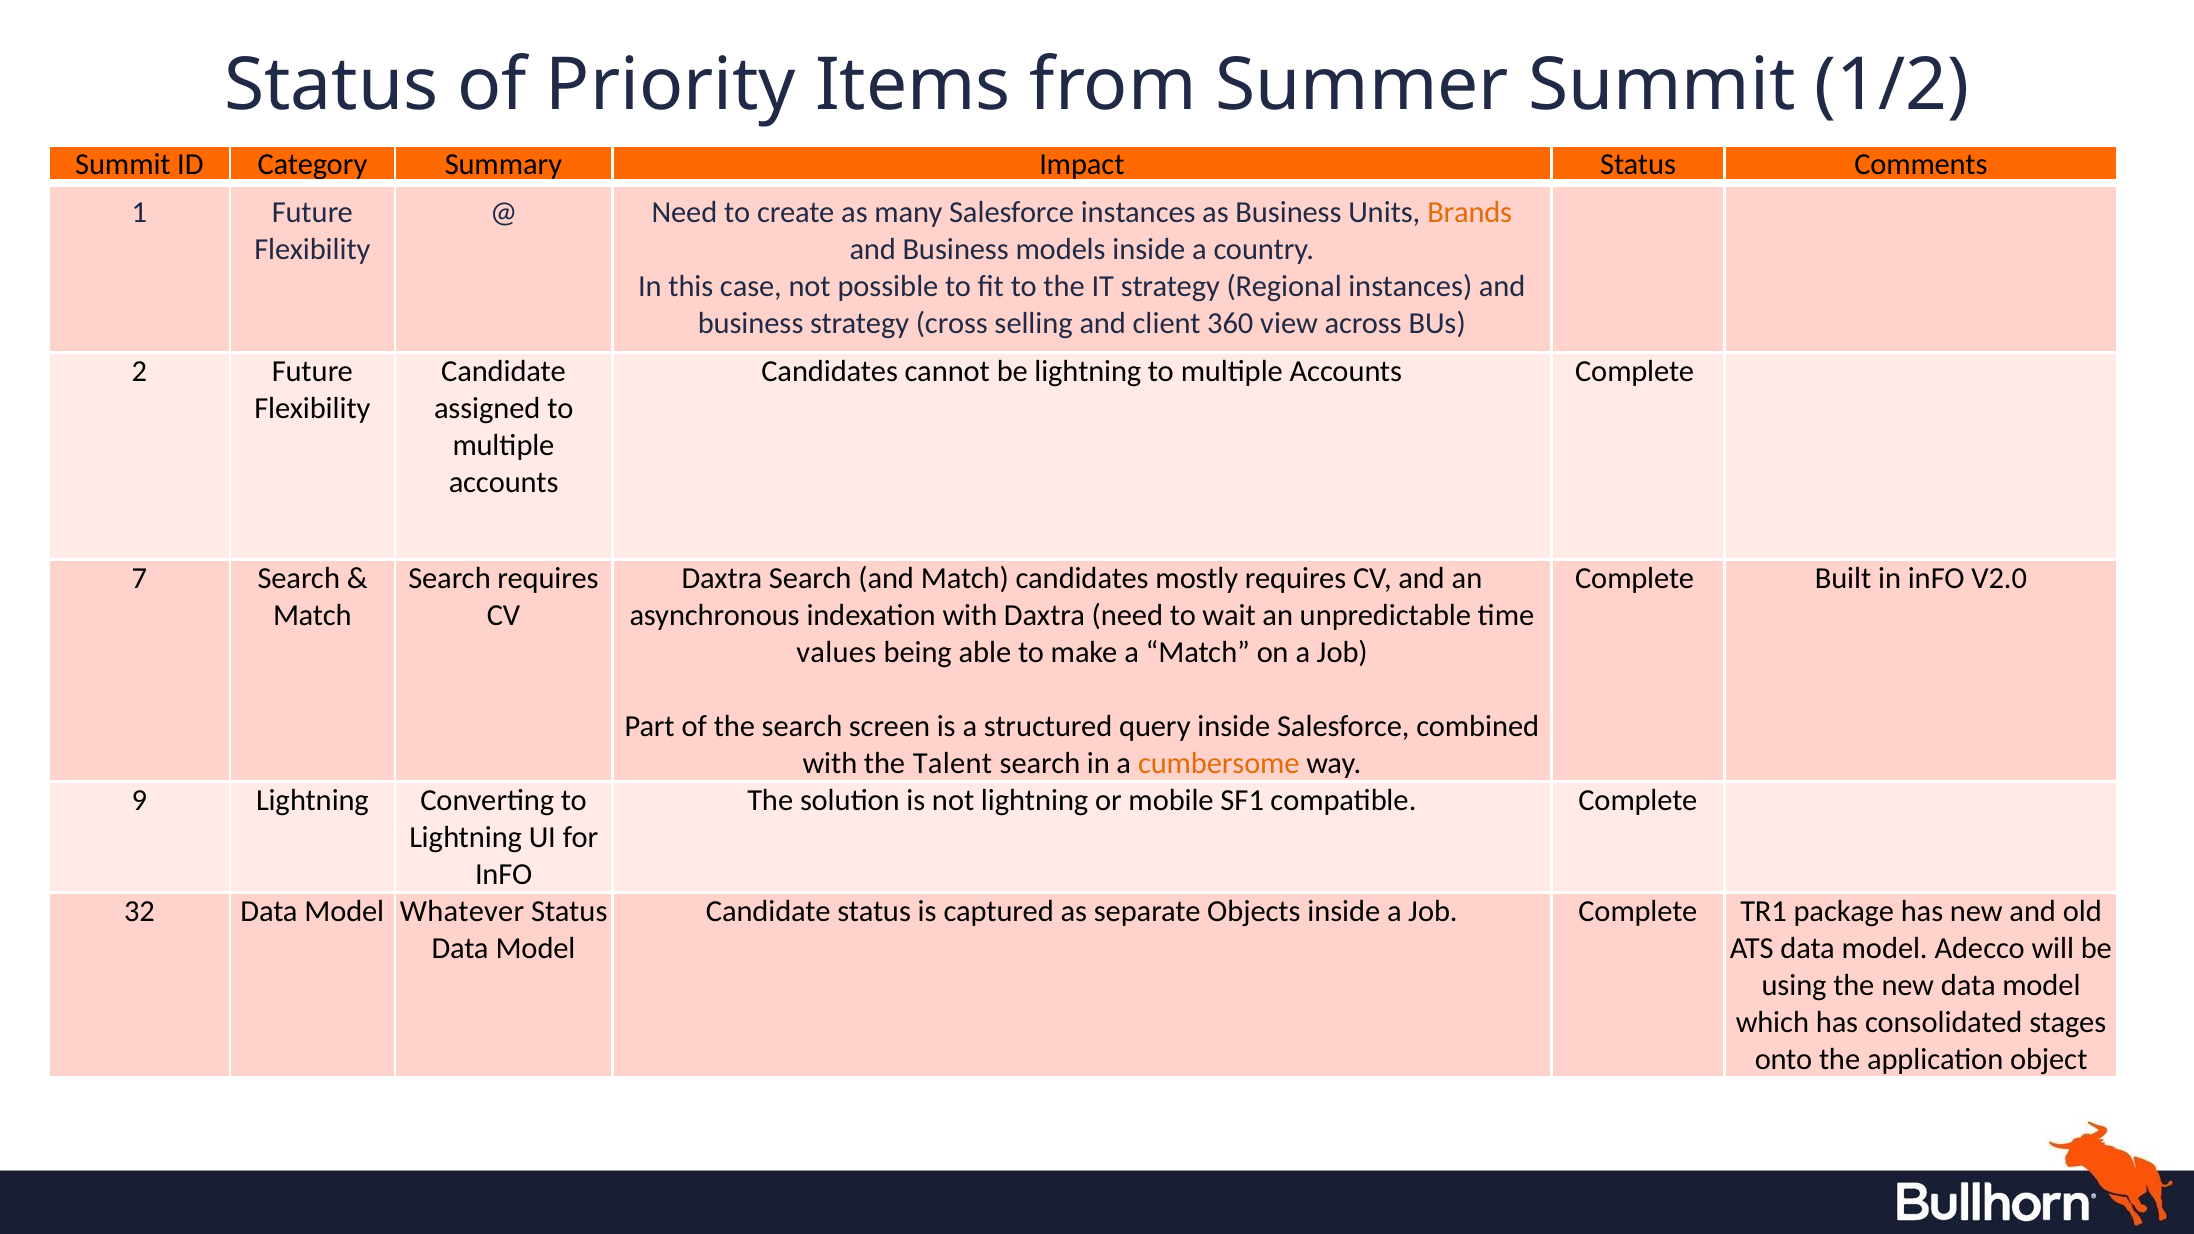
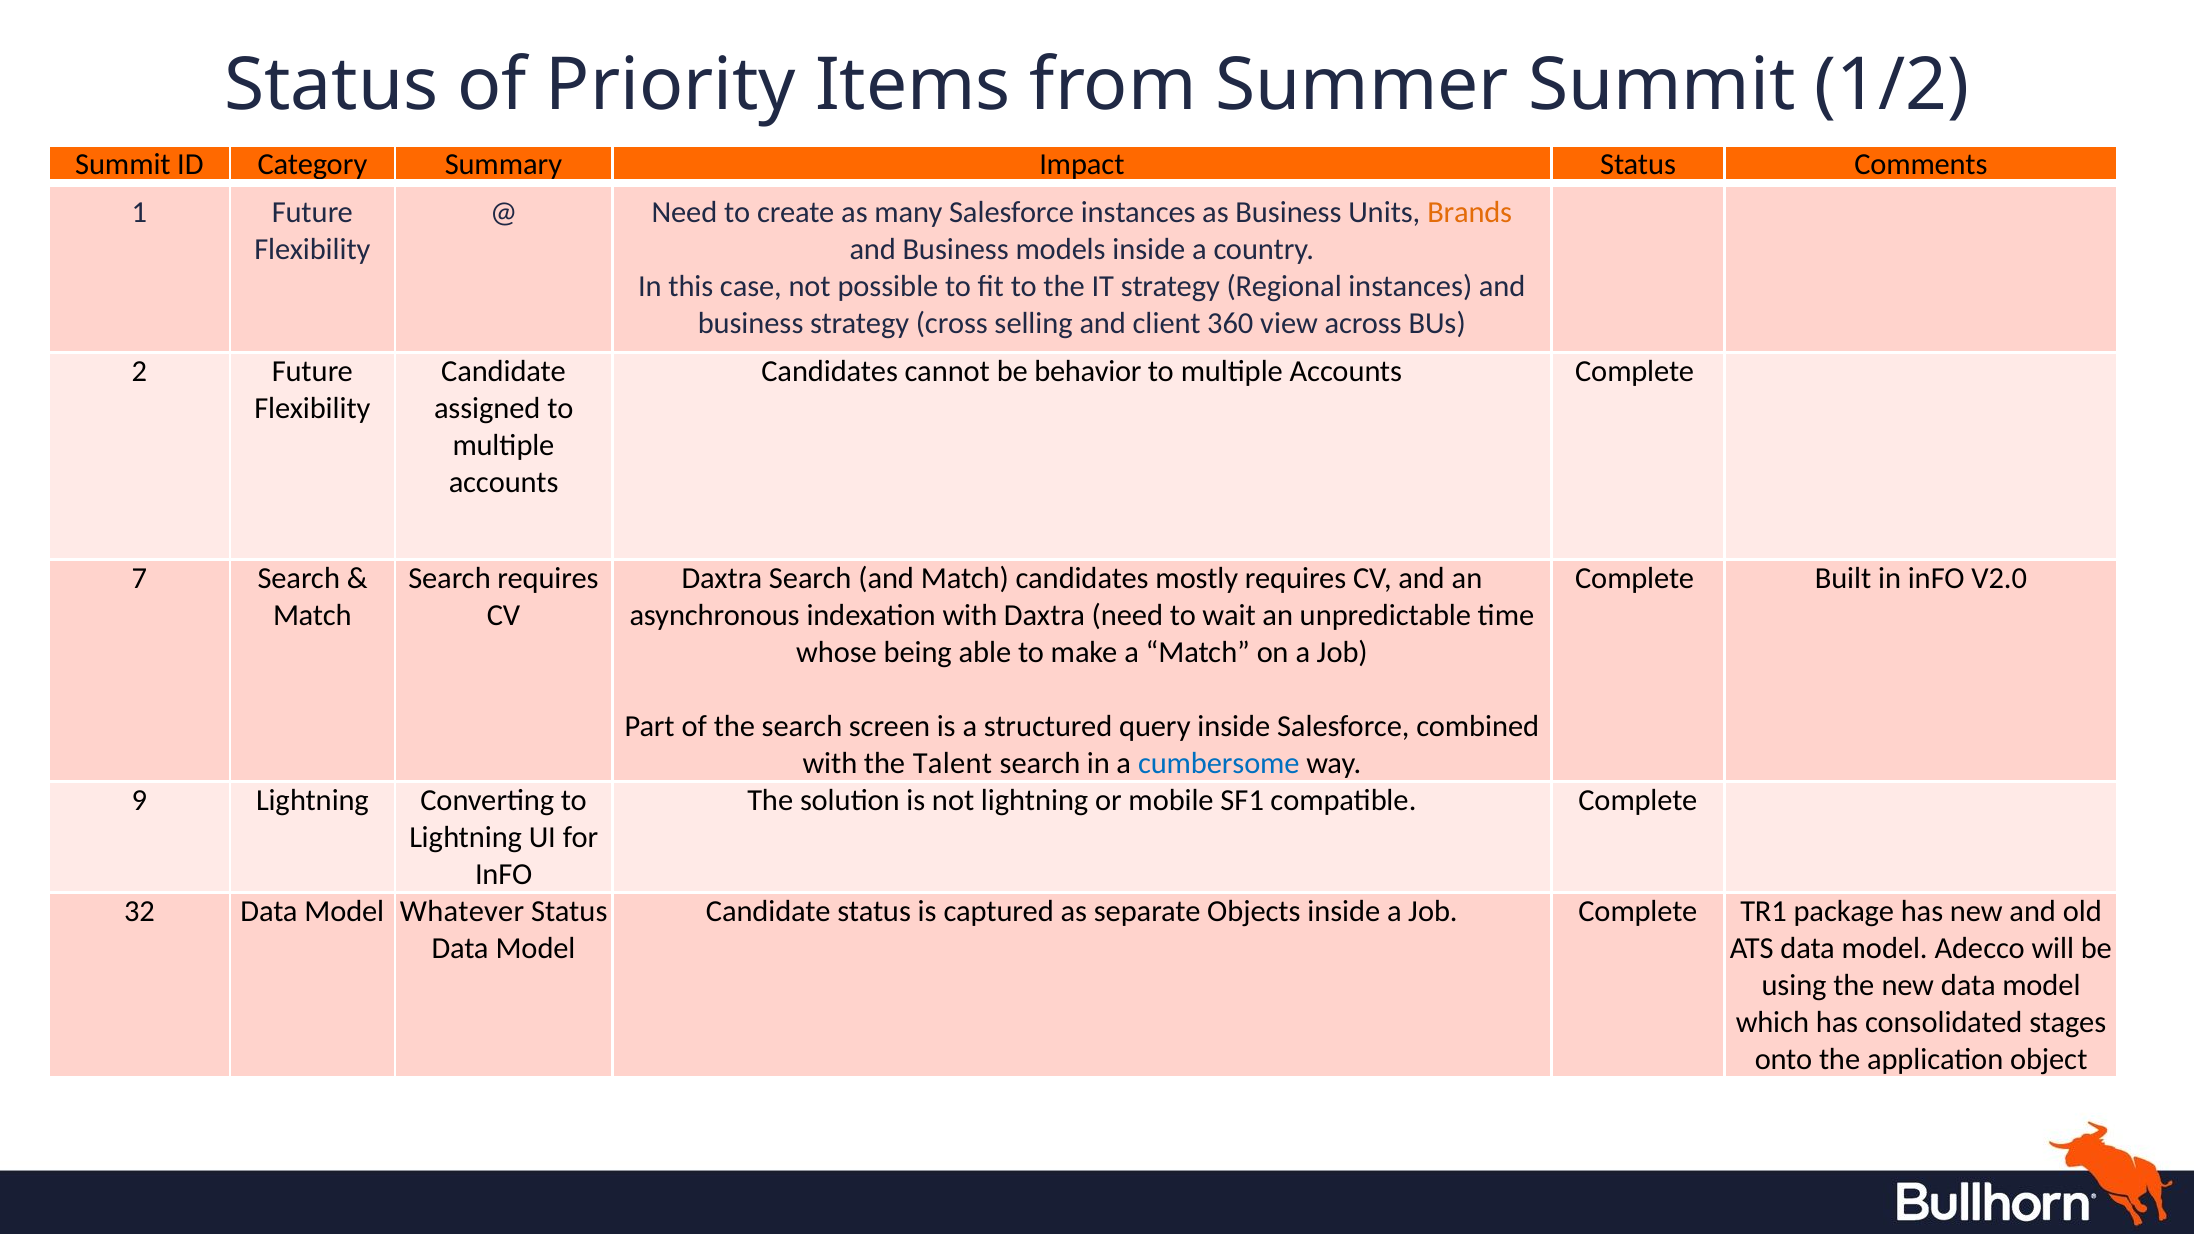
be lightning: lightning -> behavior (1088, 372)
values: values -> whose (836, 653)
cumbersome colour: orange -> blue (1219, 763)
